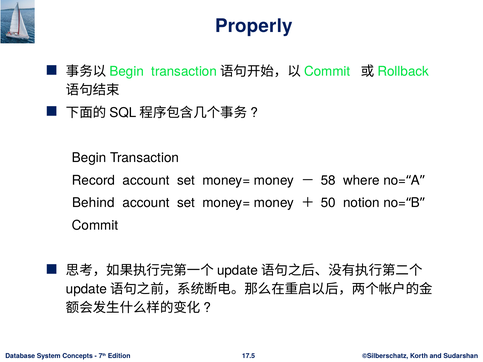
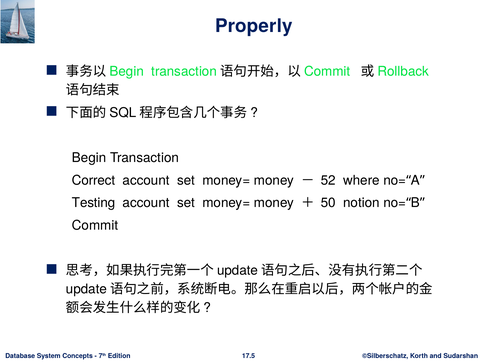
Record: Record -> Correct (94, 180)
58: 58 -> 52 (328, 180)
Behind: Behind -> Testing (94, 203)
